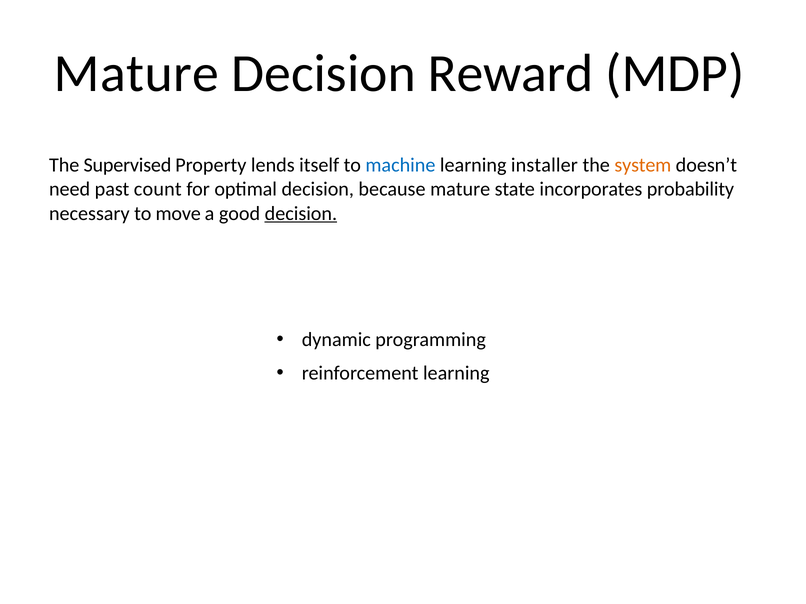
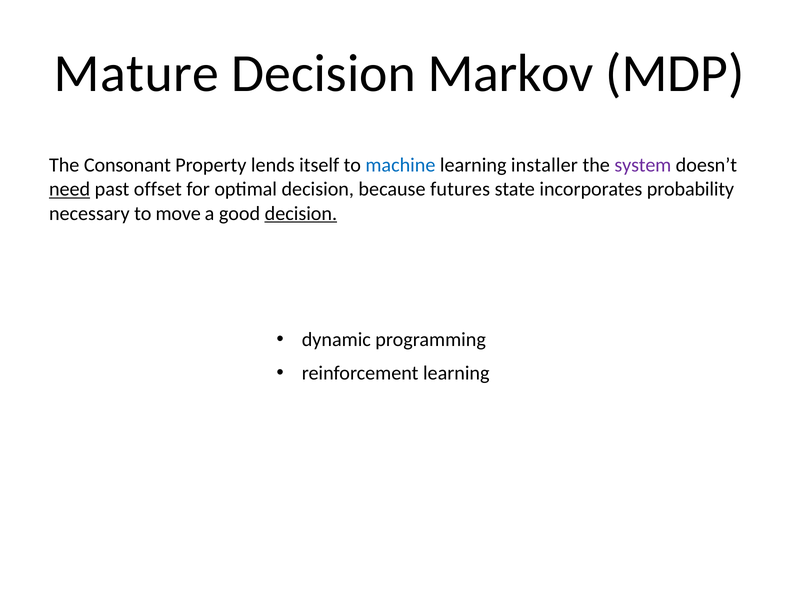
Reward: Reward -> Markov (511, 74)
Supervised: Supervised -> Consonant (127, 165)
system colour: orange -> purple (643, 165)
need underline: none -> present (70, 189)
count: count -> offset (158, 189)
because mature: mature -> futures (460, 189)
